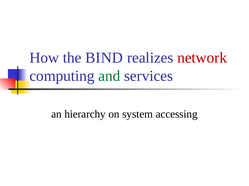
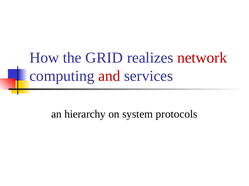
BIND: BIND -> GRID (104, 58)
and colour: green -> red (109, 76)
accessing: accessing -> protocols (177, 114)
